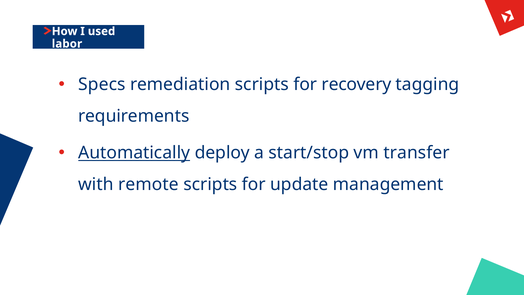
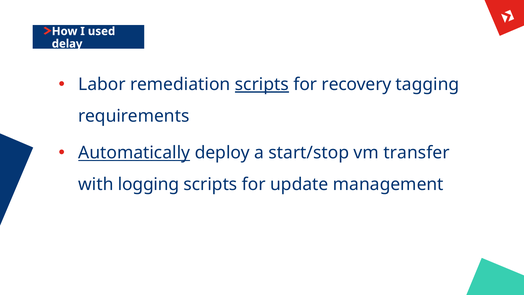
labor: labor -> delay (67, 44)
Specs: Specs -> Labor (102, 84)
scripts underline: none -> present (262, 84)
remote: remote -> logging (149, 184)
